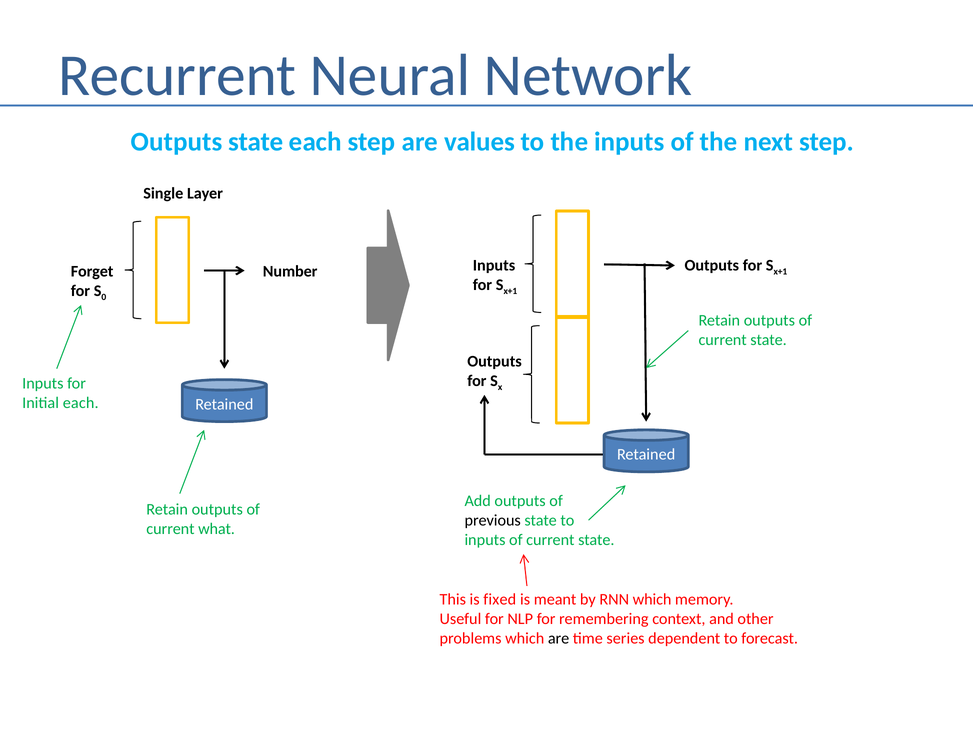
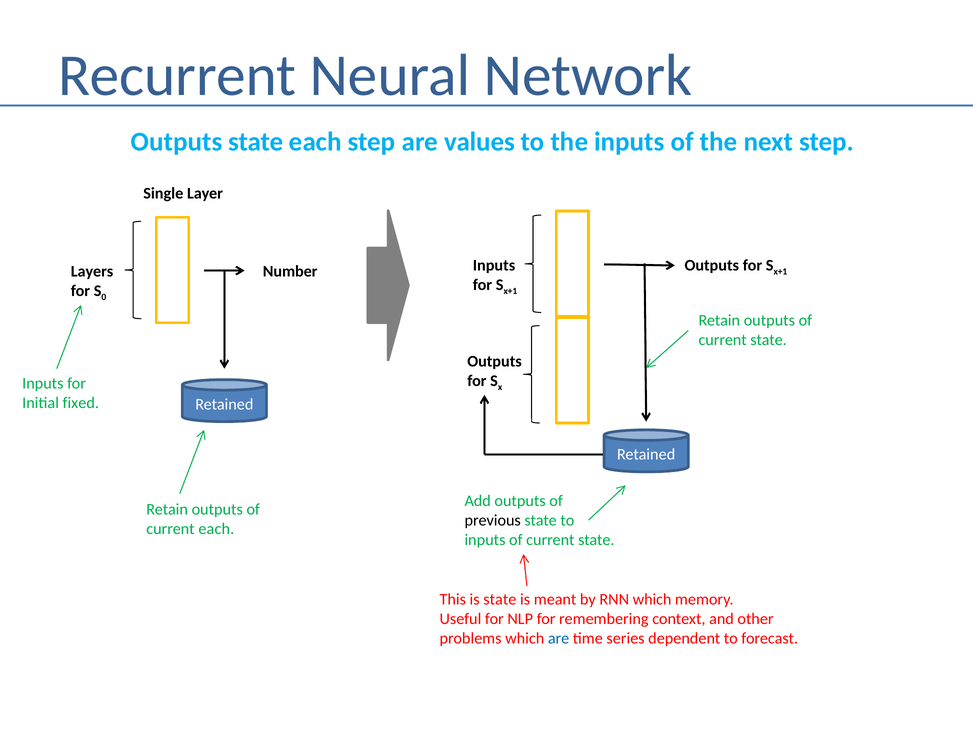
Forget: Forget -> Layers (92, 271)
Initial each: each -> fixed (81, 403)
current what: what -> each (216, 529)
is fixed: fixed -> state (500, 599)
are colour: black -> blue (559, 638)
